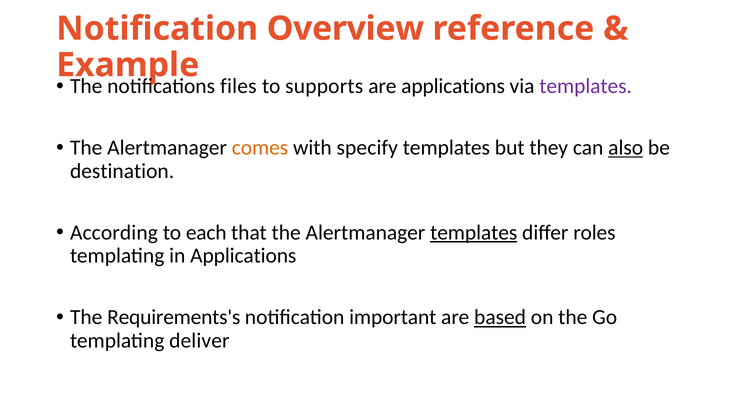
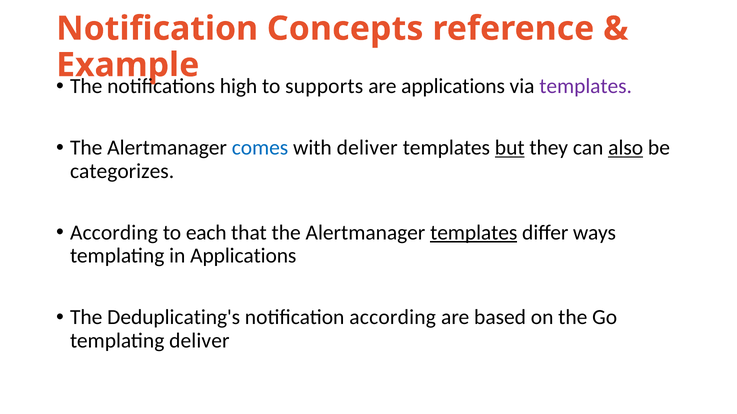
Overview: Overview -> Concepts (345, 29)
files: files -> high (239, 86)
comes colour: orange -> blue (260, 148)
with specify: specify -> deliver (367, 148)
but underline: none -> present (510, 148)
destination: destination -> categorizes (122, 171)
roles: roles -> ways (594, 233)
Requirements's: Requirements's -> Deduplicating's (174, 318)
notification important: important -> according (393, 318)
based underline: present -> none (500, 318)
